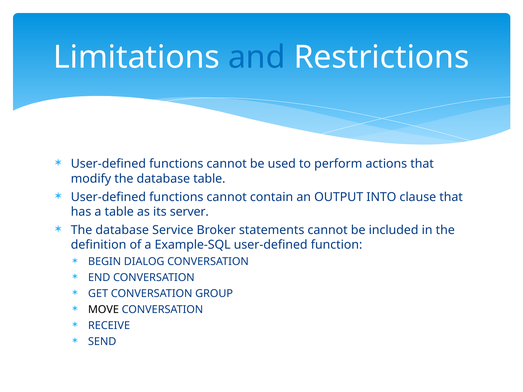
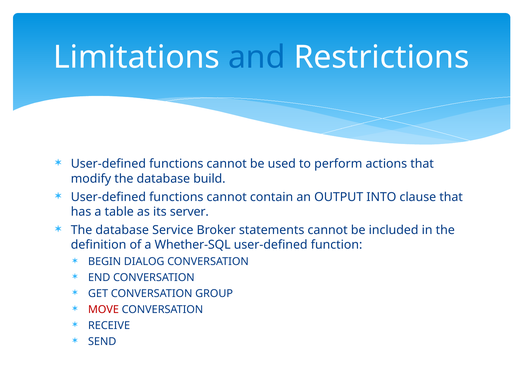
database table: table -> build (209, 179)
Example-SQL: Example-SQL -> Whether-SQL (193, 245)
MOVE colour: black -> red (103, 310)
